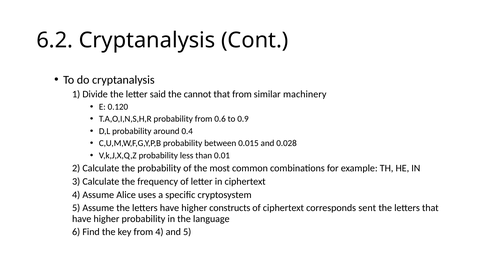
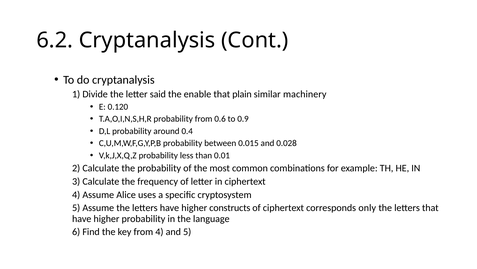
cannot: cannot -> enable (198, 94)
that from: from -> plain (242, 94)
sent: sent -> only (367, 207)
